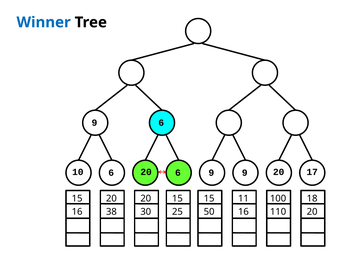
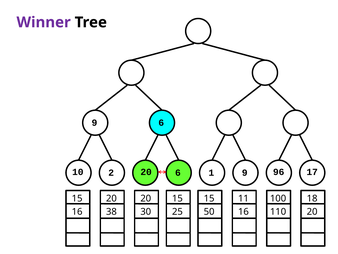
Winner colour: blue -> purple (44, 22)
10 6: 6 -> 2 (111, 172)
6 9: 9 -> 1 (211, 172)
9 20: 20 -> 96 (279, 172)
